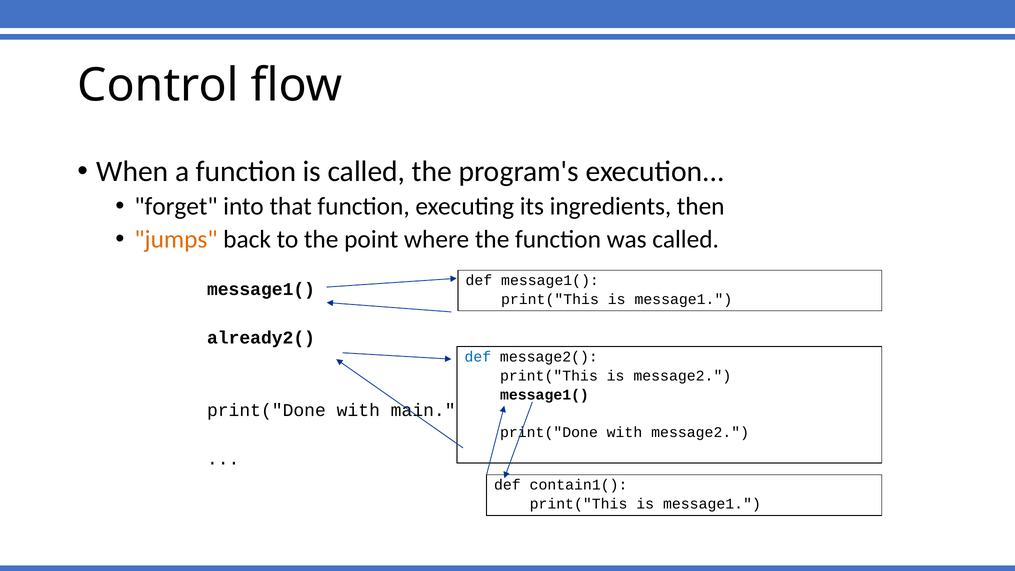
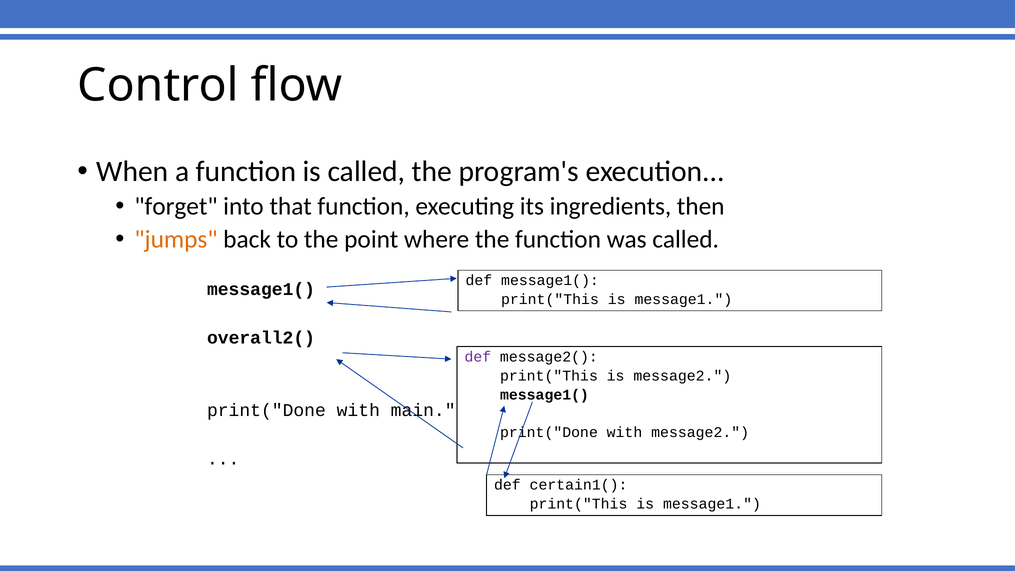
already2(: already2( -> overall2( (261, 338)
def colour: blue -> purple (478, 357)
contain1(: contain1( -> certain1( (579, 485)
